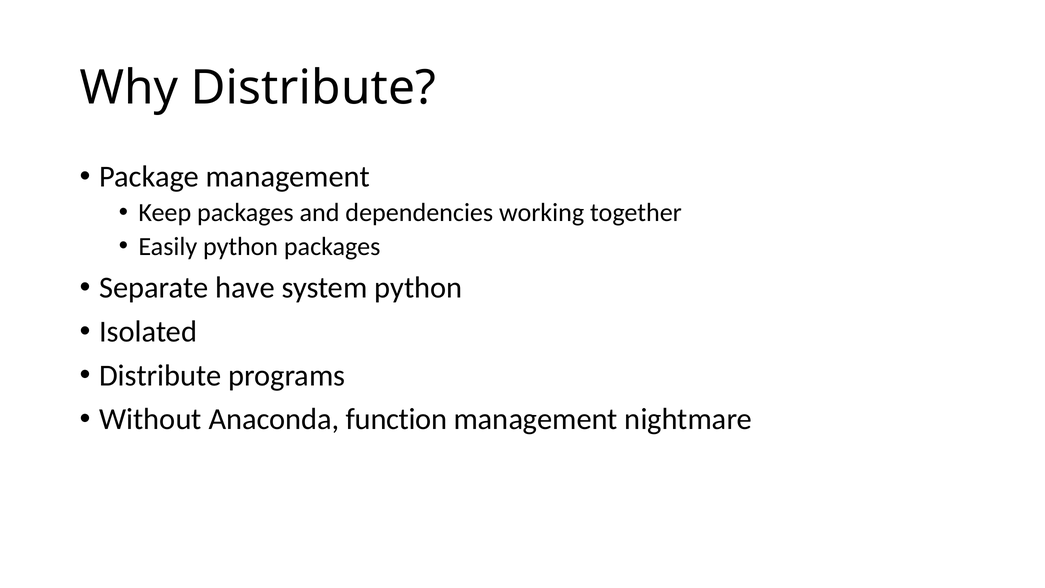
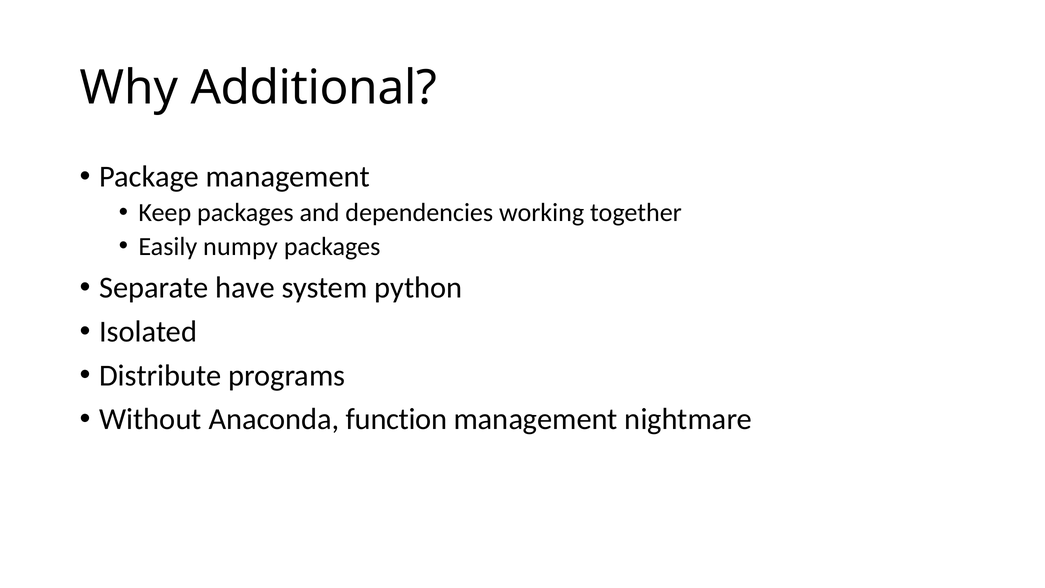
Why Distribute: Distribute -> Additional (314, 88)
Easily python: python -> numpy (240, 246)
